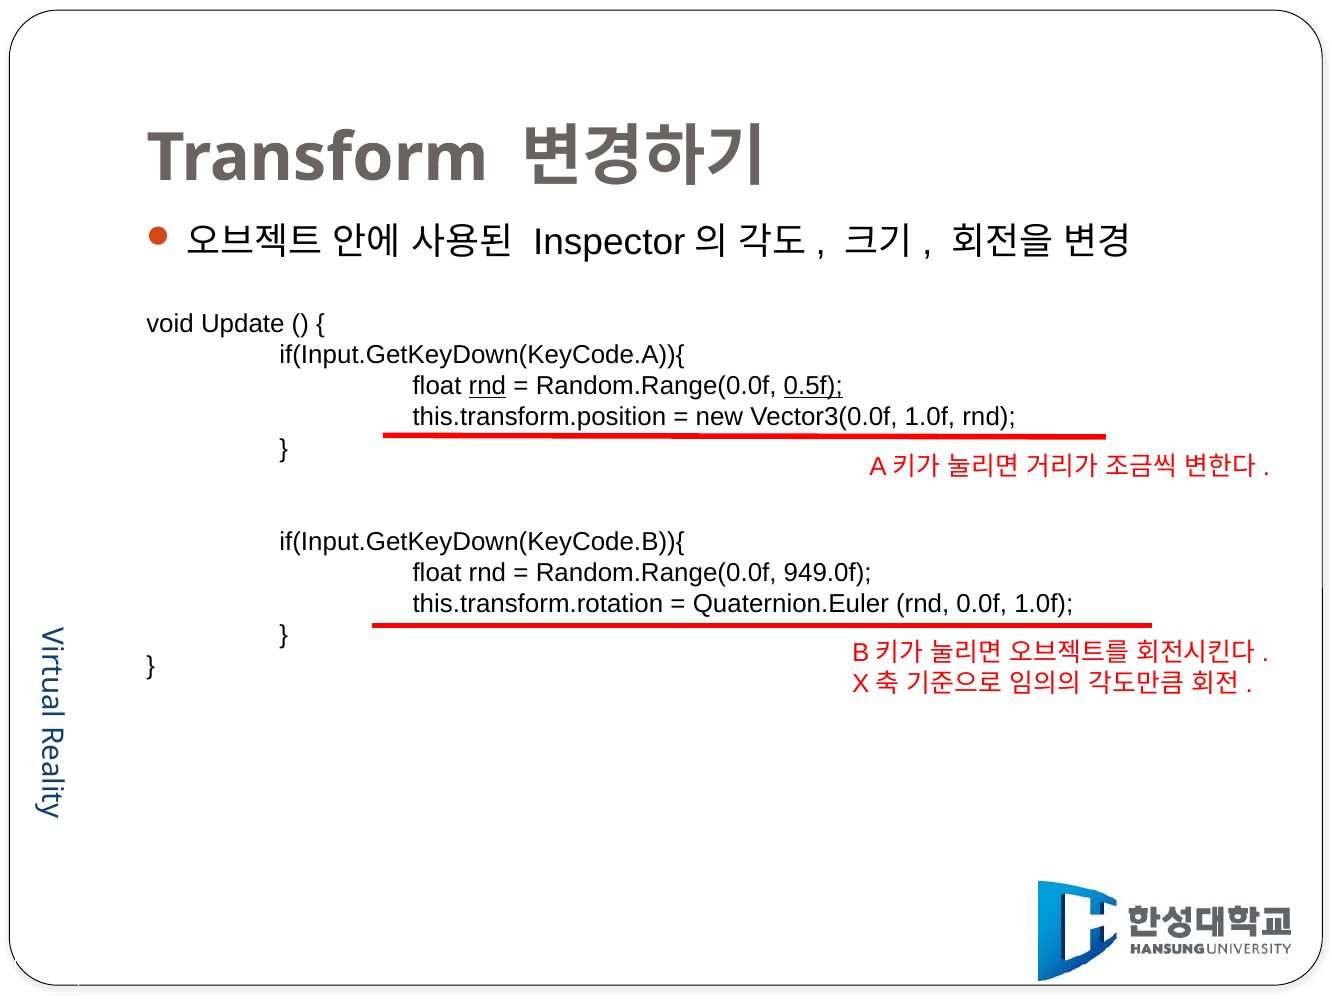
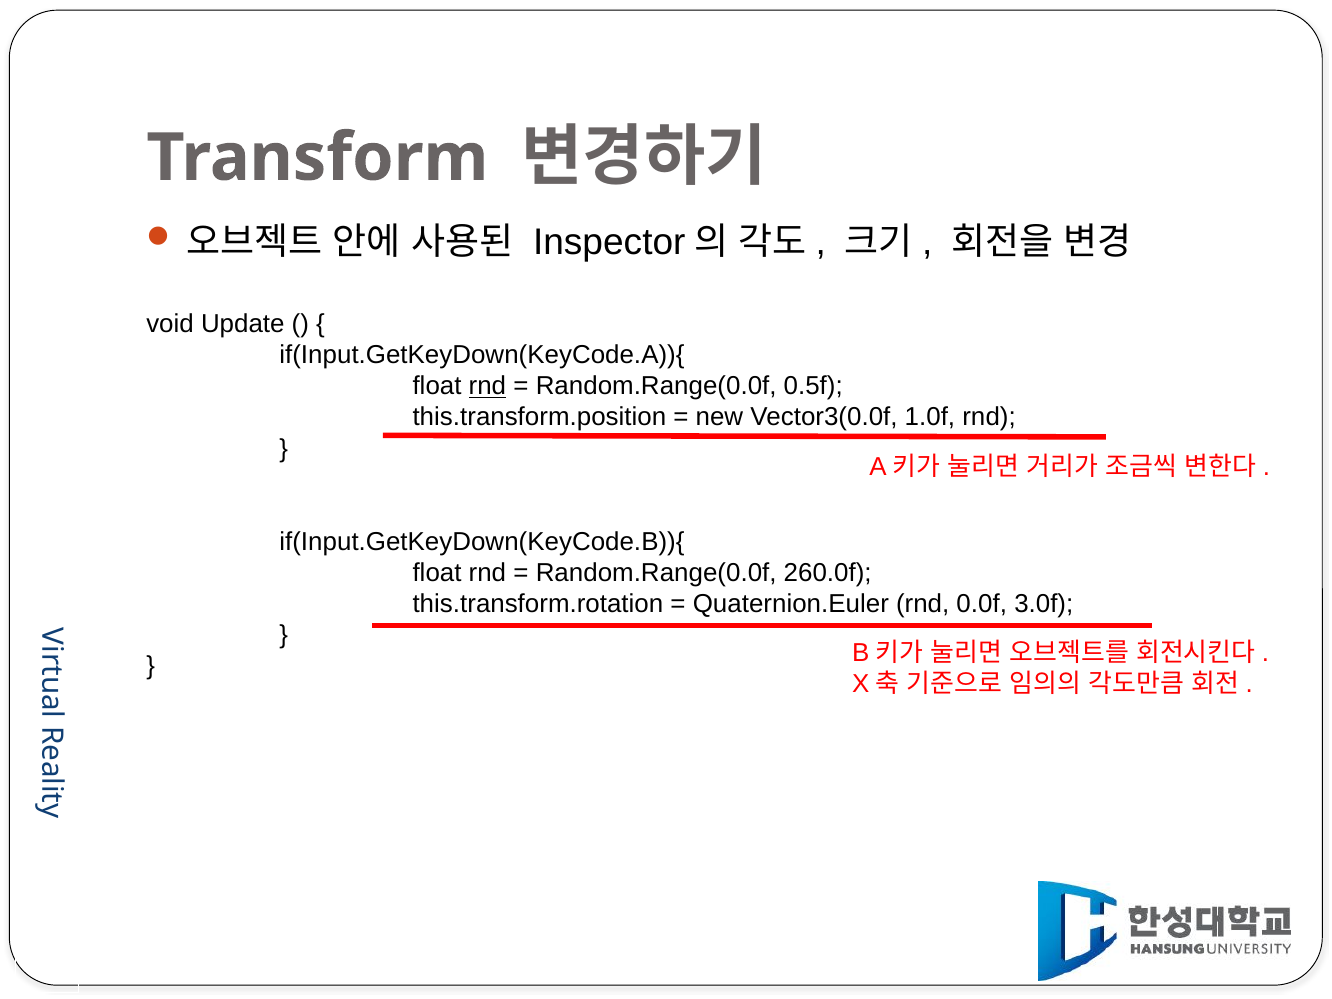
0.5f underline: present -> none (813, 386)
949.0f: 949.0f -> 260.0f (828, 573)
0.0f 1.0f: 1.0f -> 3.0f (1044, 604)
